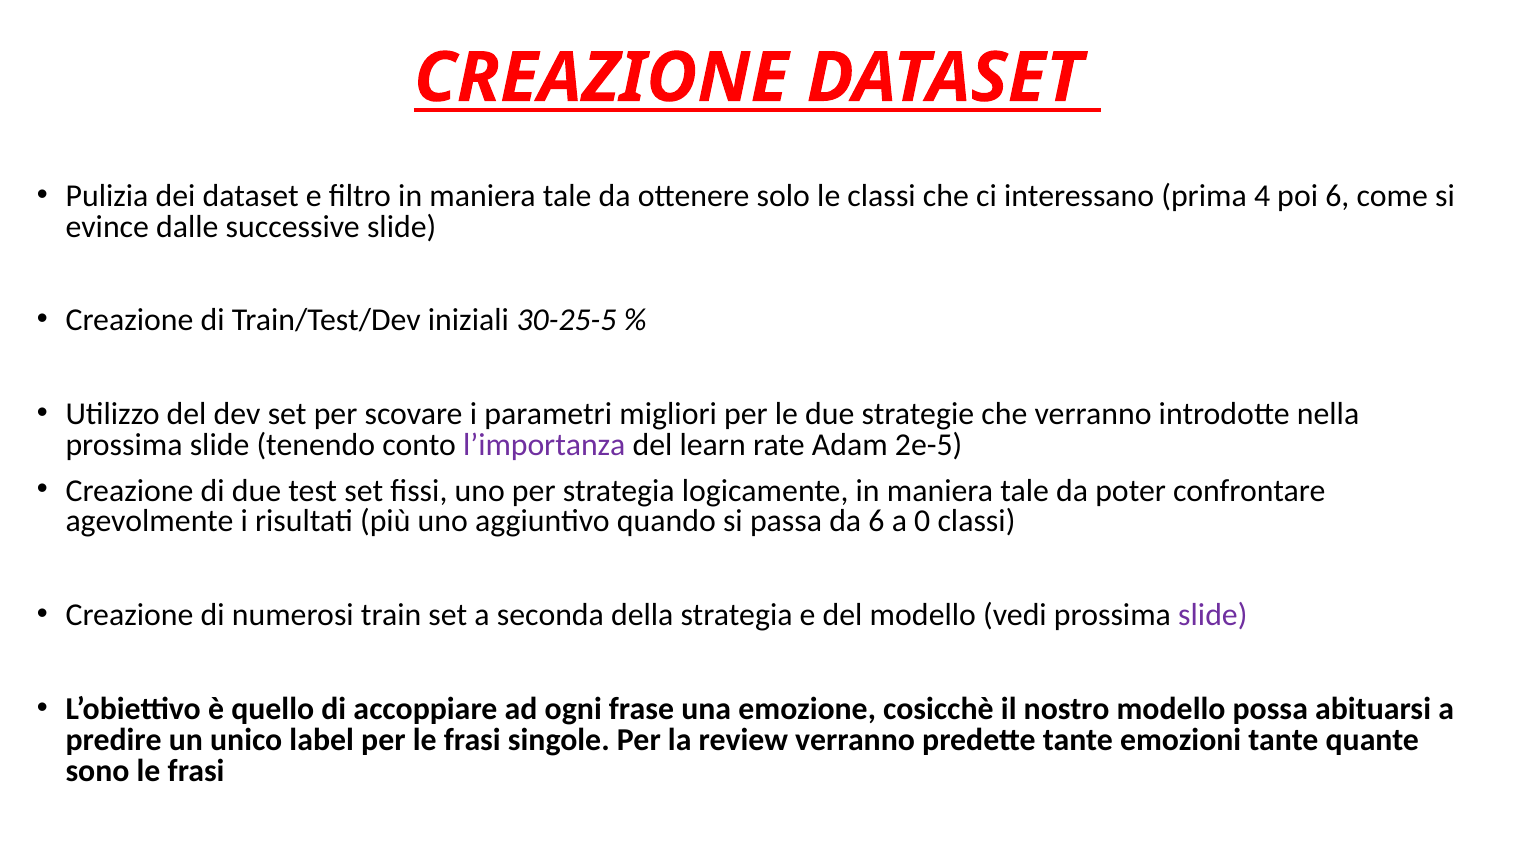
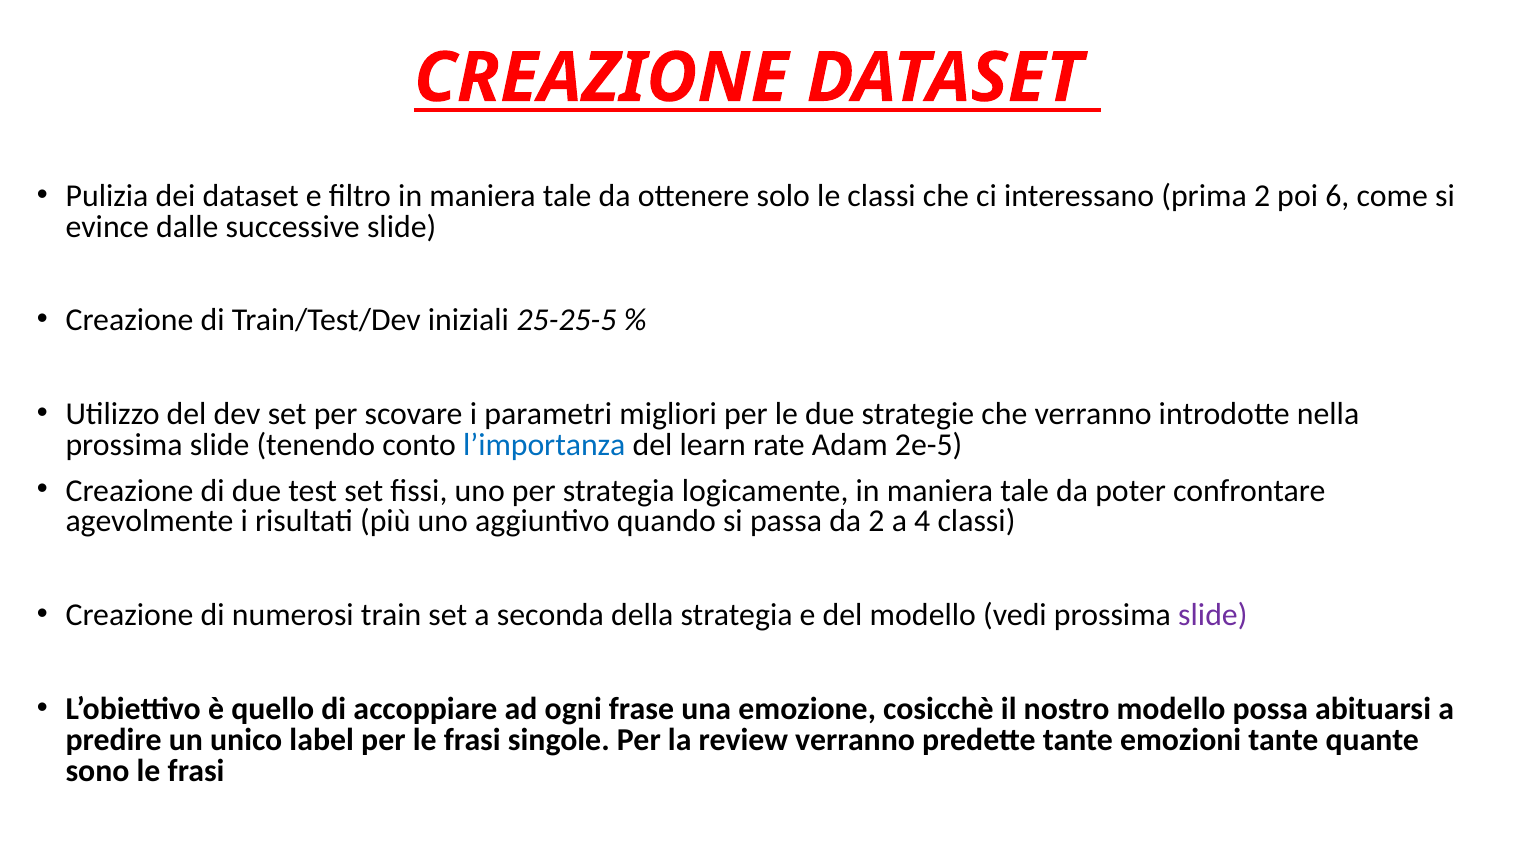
prima 4: 4 -> 2 (1262, 196)
30-25-5: 30-25-5 -> 25-25-5 (567, 320)
l’importanza colour: purple -> blue (544, 445)
da 6: 6 -> 2 (876, 521)
0: 0 -> 4 (922, 521)
